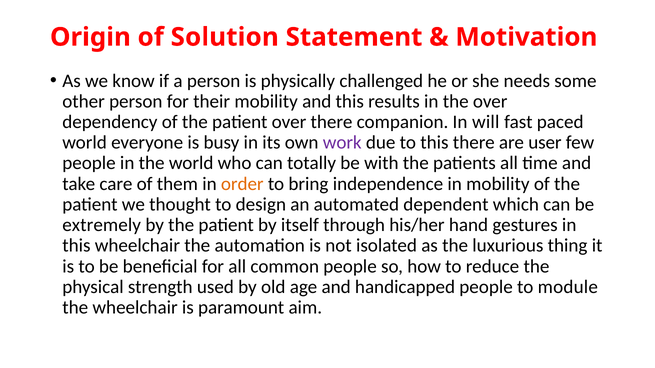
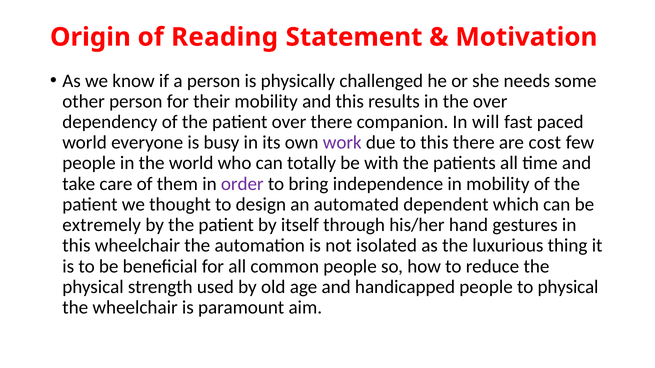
Solution: Solution -> Reading (225, 37)
user: user -> cost (545, 143)
order colour: orange -> purple (242, 184)
to module: module -> physical (568, 287)
